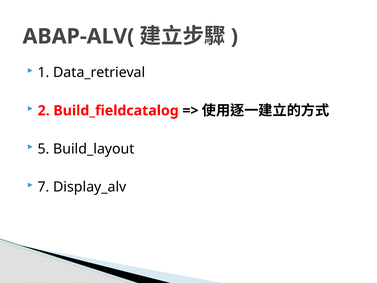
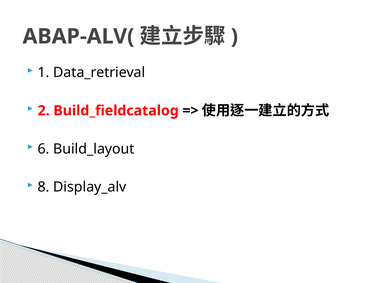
5: 5 -> 6 (44, 149)
7: 7 -> 8 (44, 187)
